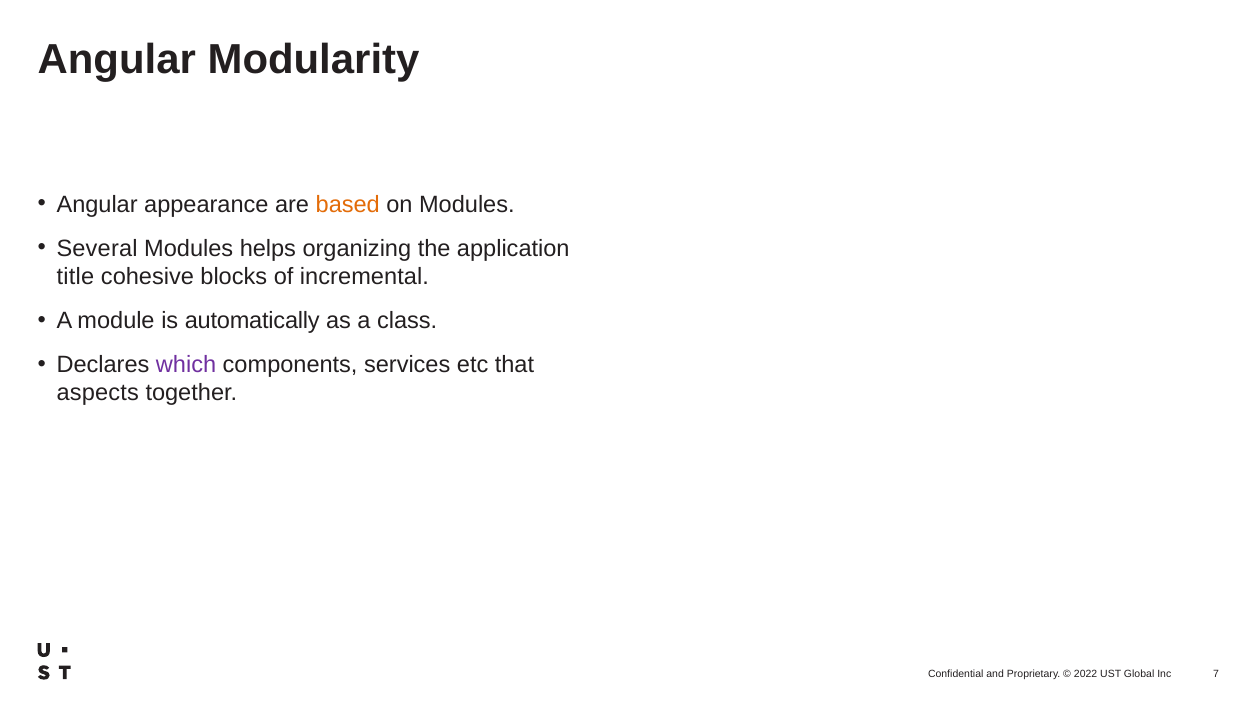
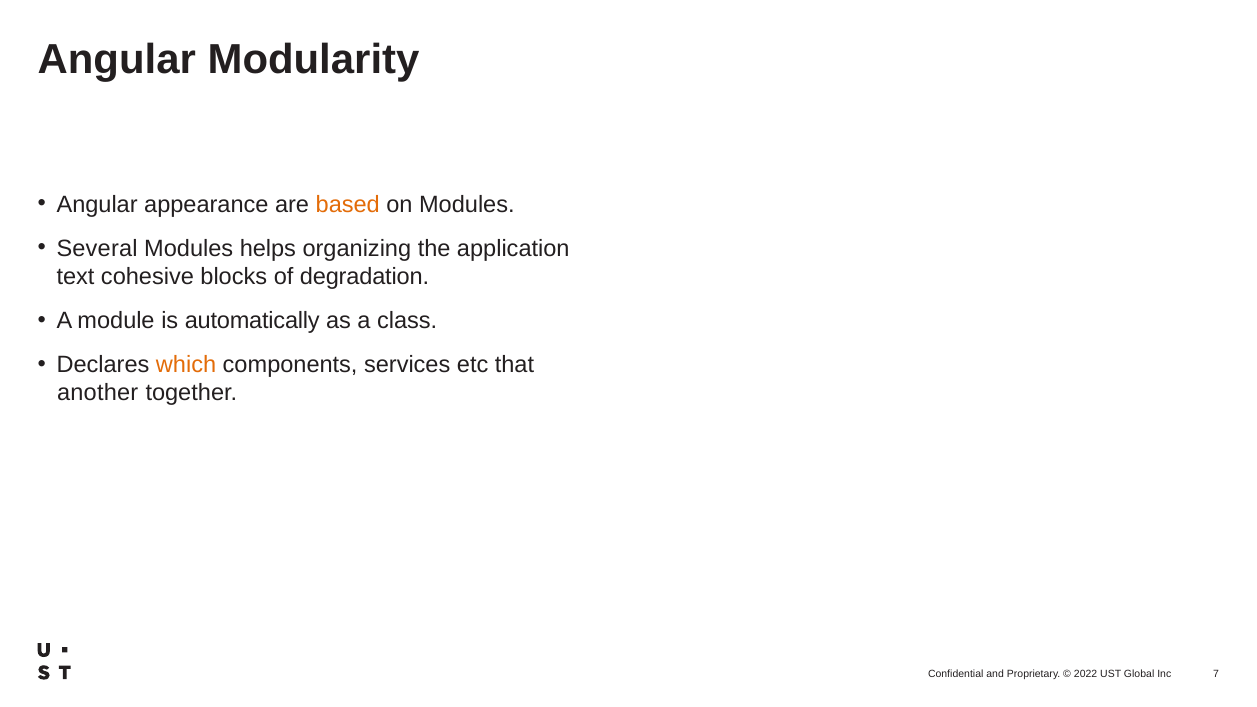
title: title -> text (76, 277)
incremental: incremental -> degradation (364, 277)
which colour: purple -> orange (186, 365)
aspects: aspects -> another (98, 393)
